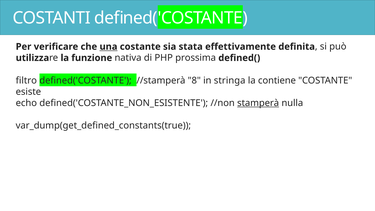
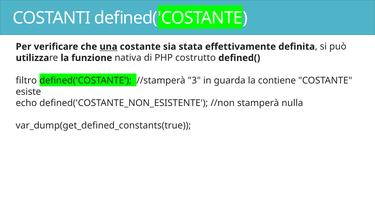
prossima: prossima -> costrutto (196, 58)
8: 8 -> 3 (194, 80)
stringa: stringa -> guarda (230, 80)
stamperà underline: present -> none (258, 103)
